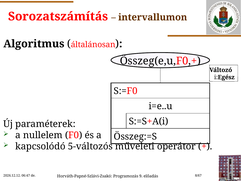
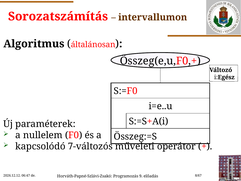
5-változós: 5-változós -> 7-változós (90, 146)
